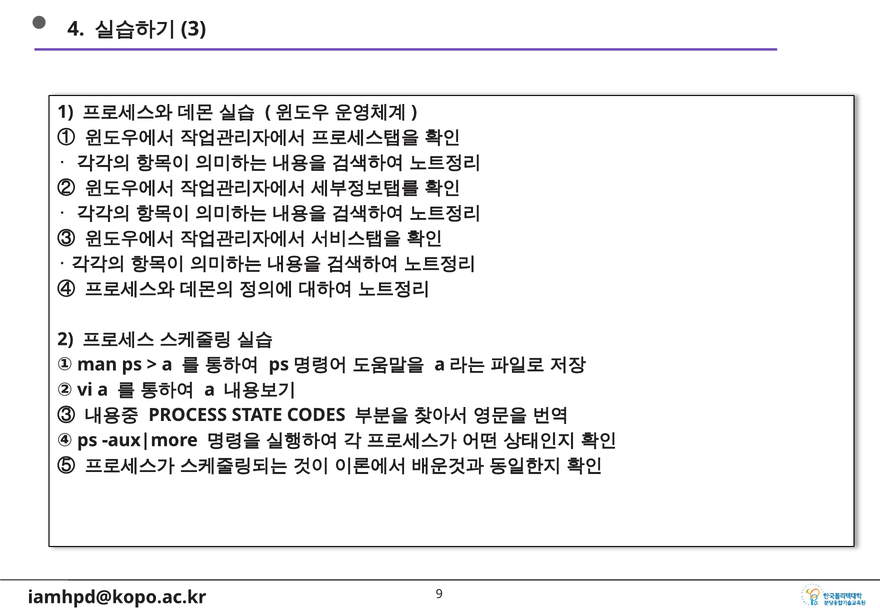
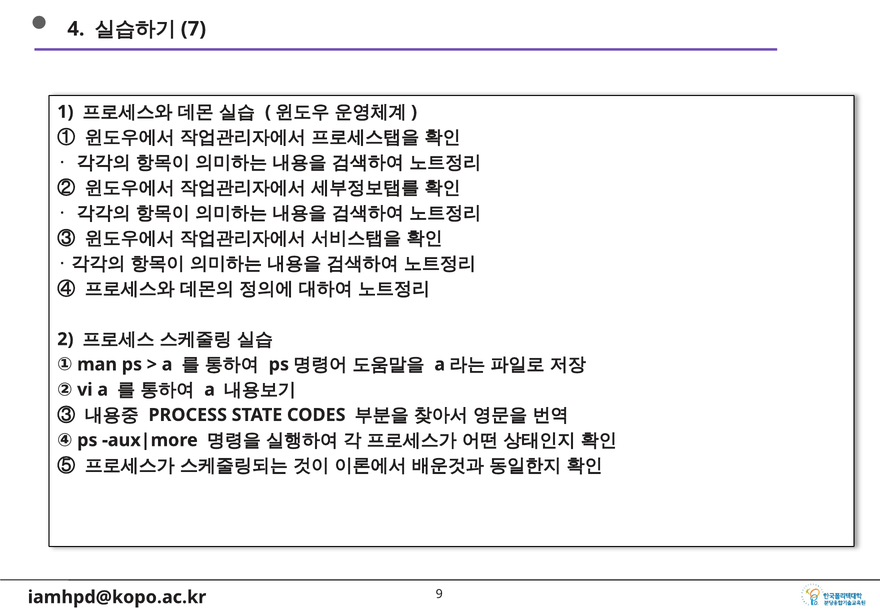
3: 3 -> 7 (193, 29)
